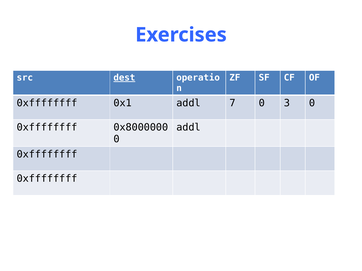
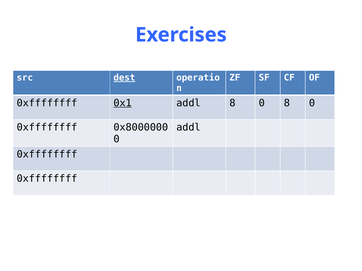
0x1 underline: none -> present (123, 103)
addl 7: 7 -> 8 (232, 103)
0 3: 3 -> 8 (287, 103)
